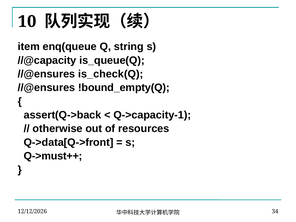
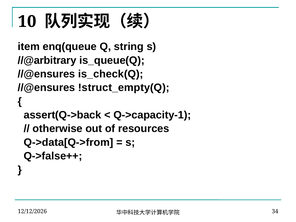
//@capacity: //@capacity -> //@arbitrary (47, 60)
!bound_empty(Q: !bound_empty(Q -> !struct_empty(Q (124, 88)
Q->data[Q->front: Q->data[Q->front -> Q->data[Q->from (69, 142)
Q->must++: Q->must++ -> Q->false++ (53, 156)
